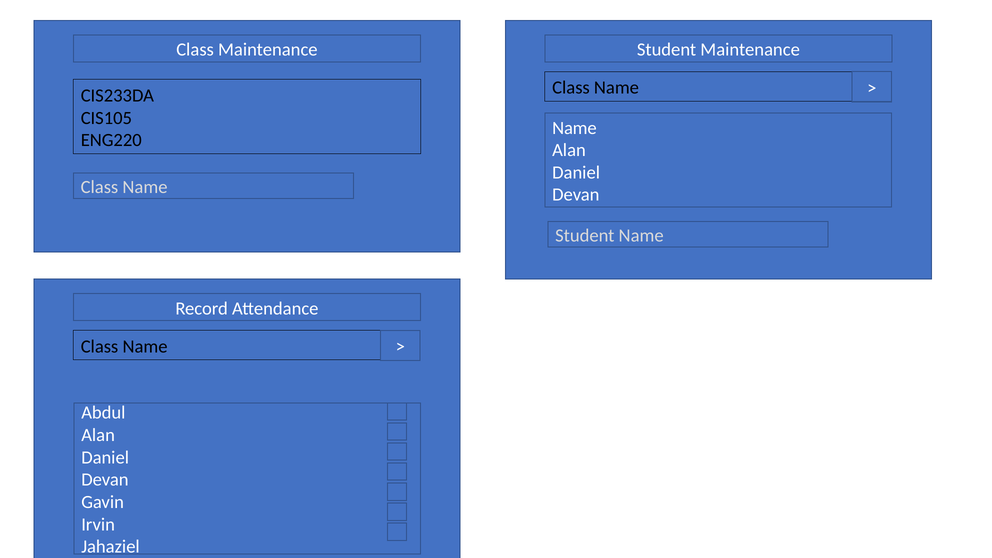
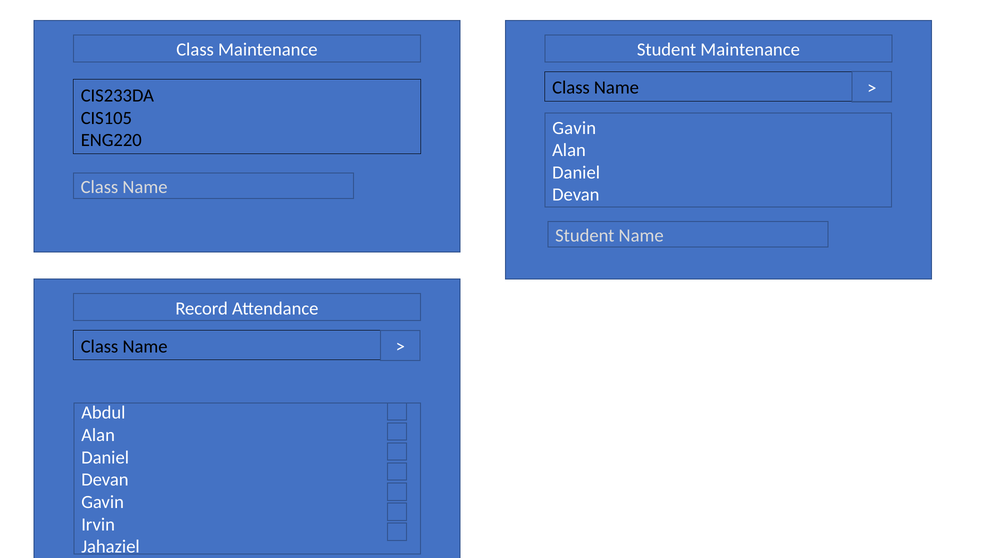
Name: Name -> Gavin (574, 128)
